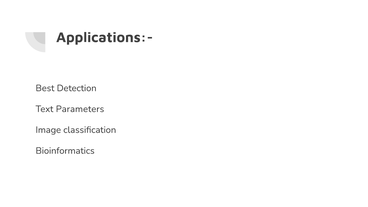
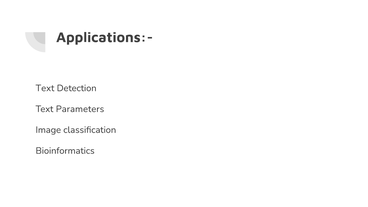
Best: Best -> Text (45, 88)
